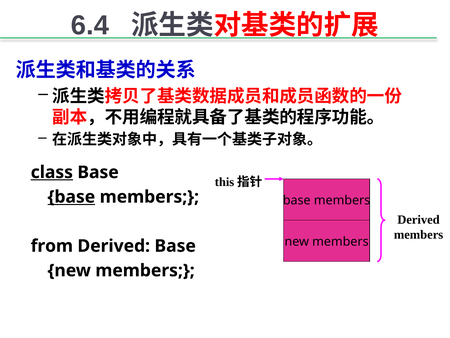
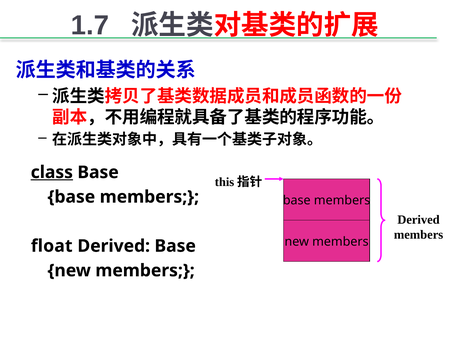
6.4: 6.4 -> 1.7 (90, 25)
base underline: present -> none (71, 197)
from: from -> float (52, 246)
